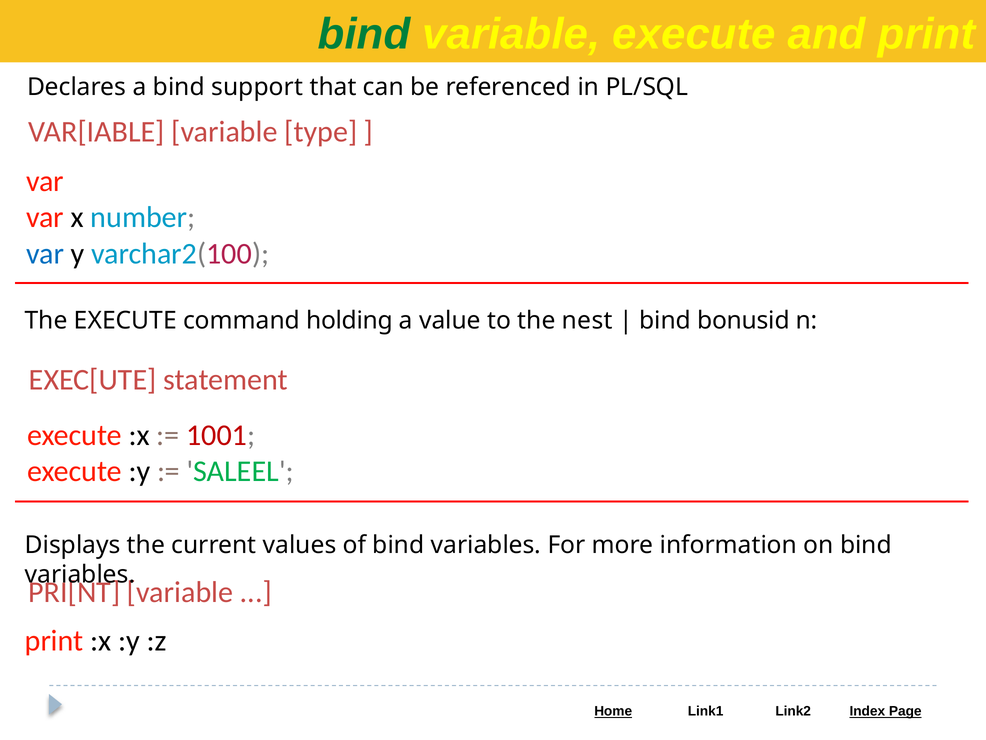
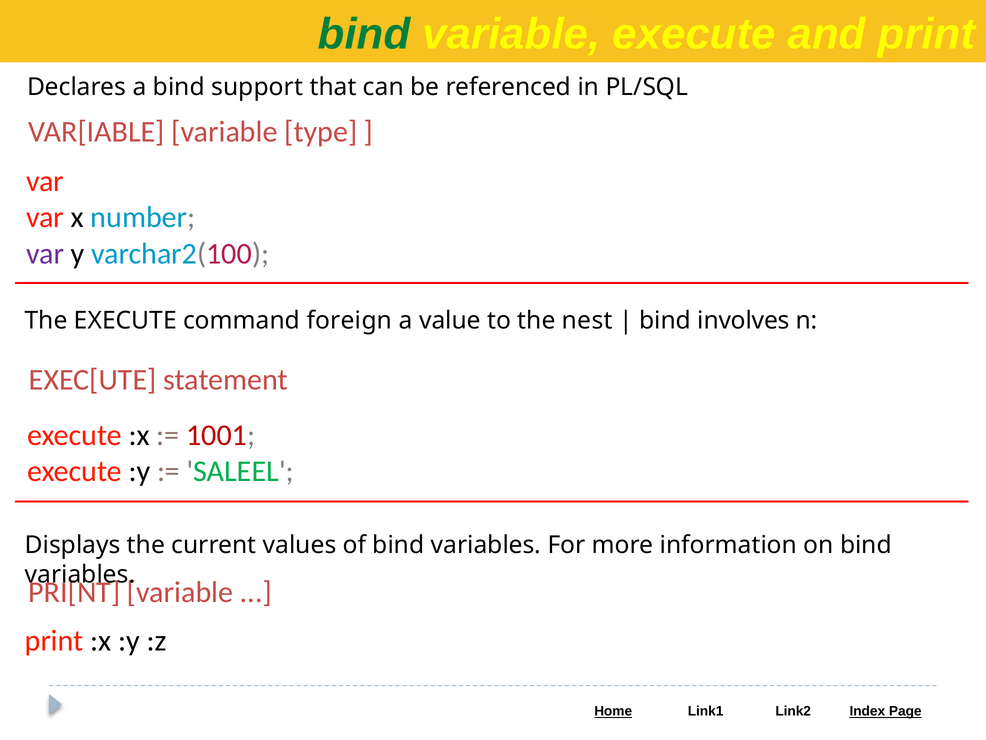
var colour: blue -> purple (45, 253)
holding: holding -> foreign (349, 321)
bonusid: bonusid -> involves (744, 321)
